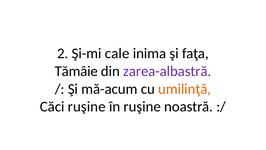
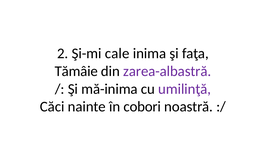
mă-acum: mă-acum -> mă-inima (109, 89)
umilinţă colour: orange -> purple (185, 89)
Căci ruşine: ruşine -> nainte (87, 106)
în ruşine: ruşine -> cobori (142, 106)
